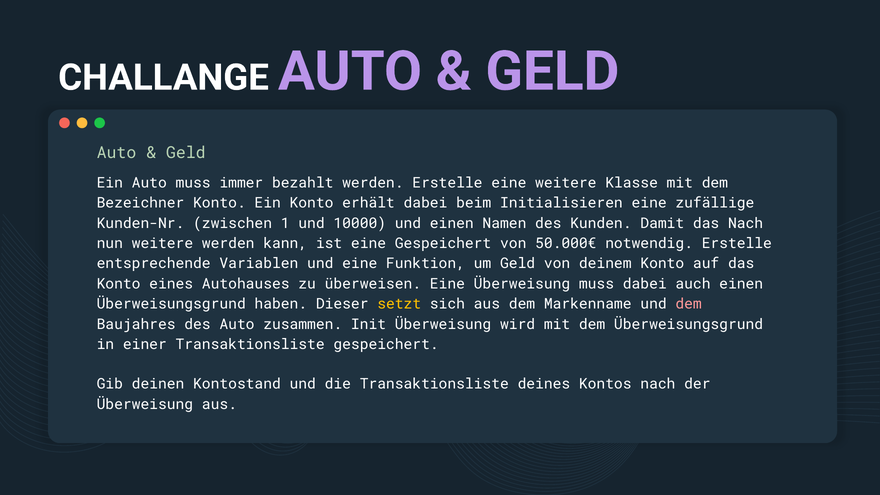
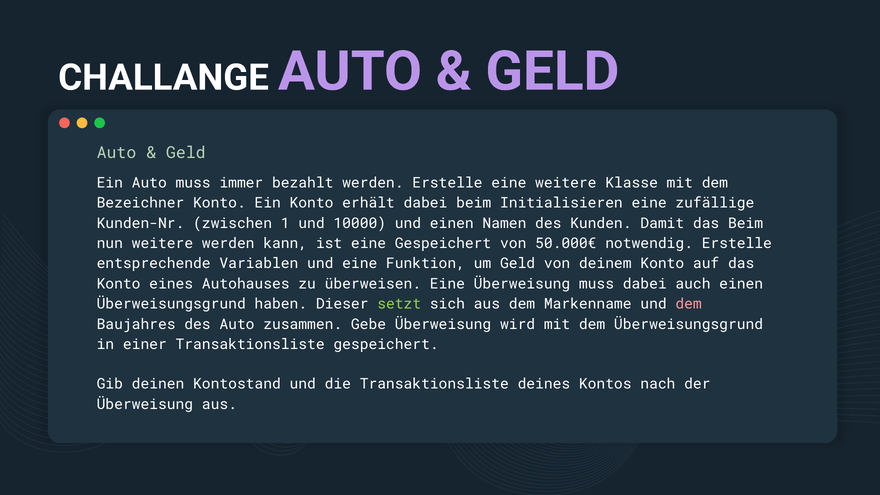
das Nach: Nach -> Beim (746, 223)
setzt colour: yellow -> light green (399, 304)
Init: Init -> Gebe (369, 324)
